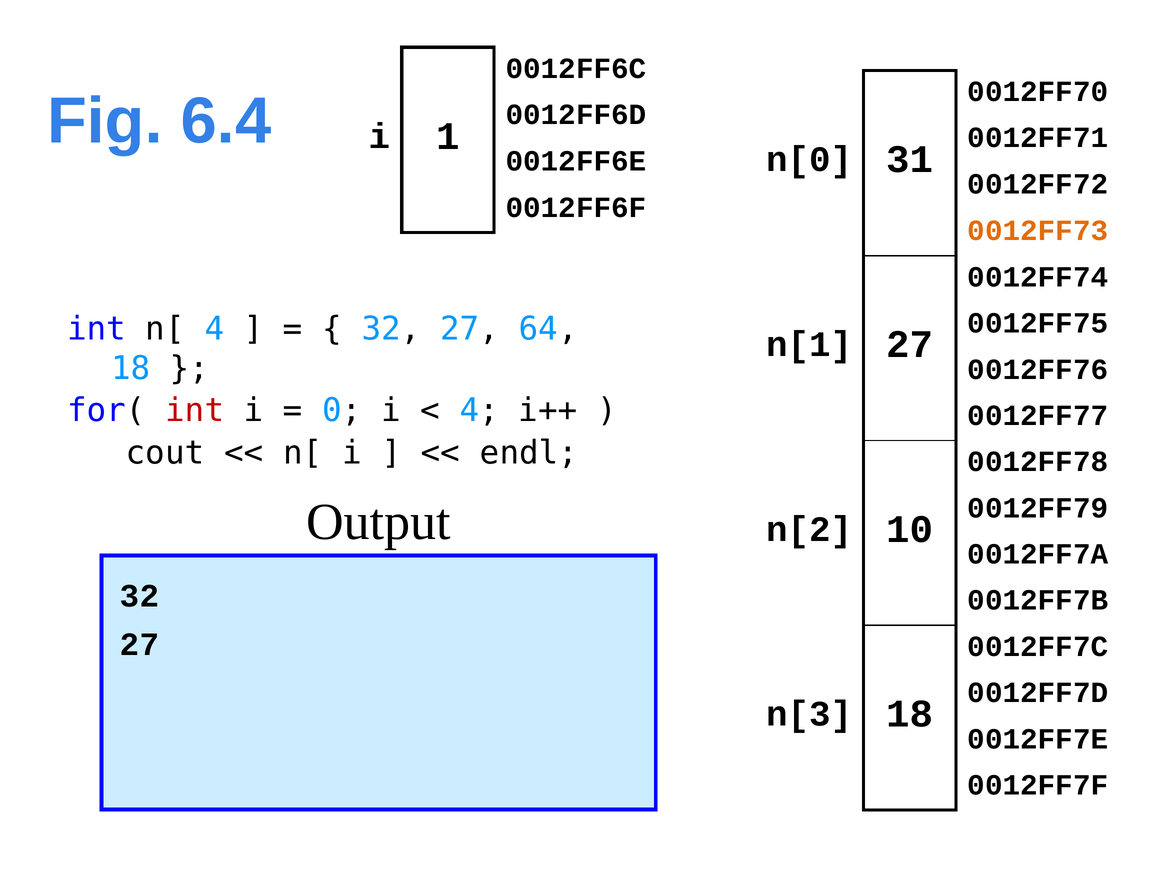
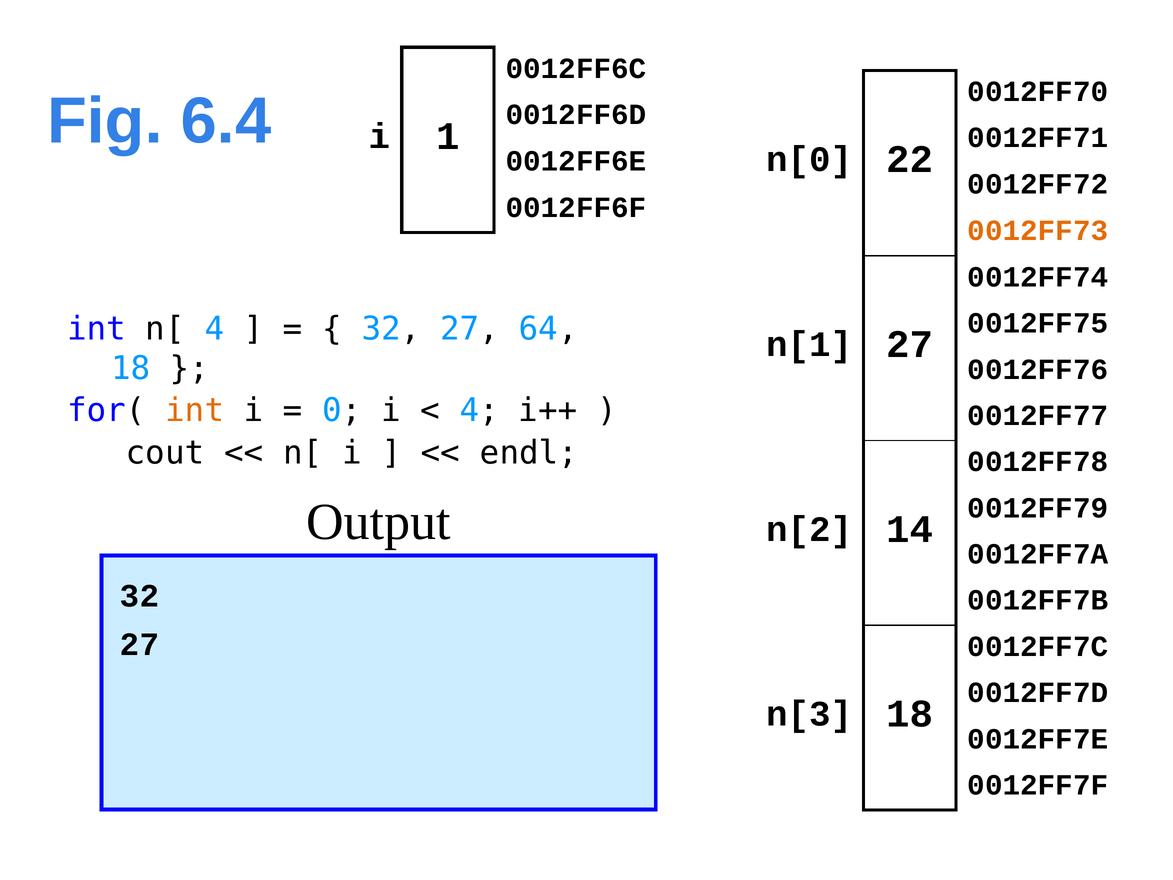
31: 31 -> 22 (910, 159)
int colour: red -> orange (195, 411)
10: 10 -> 14 (910, 529)
